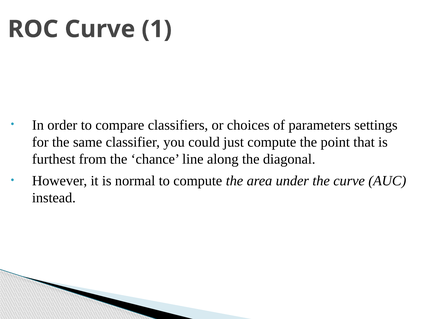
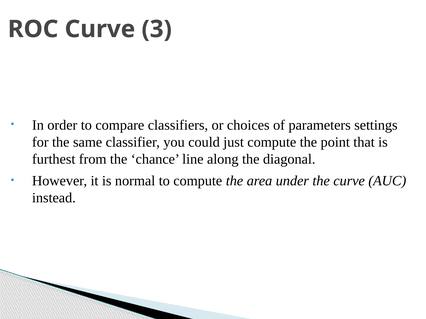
1: 1 -> 3 (157, 29)
